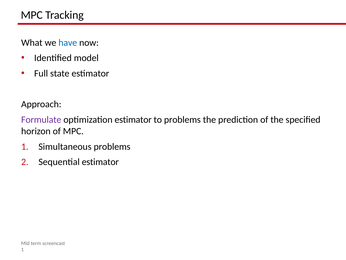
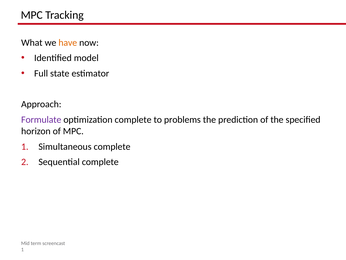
have colour: blue -> orange (68, 43)
optimization estimator: estimator -> complete (133, 119)
Simultaneous problems: problems -> complete (112, 146)
Sequential estimator: estimator -> complete (100, 162)
